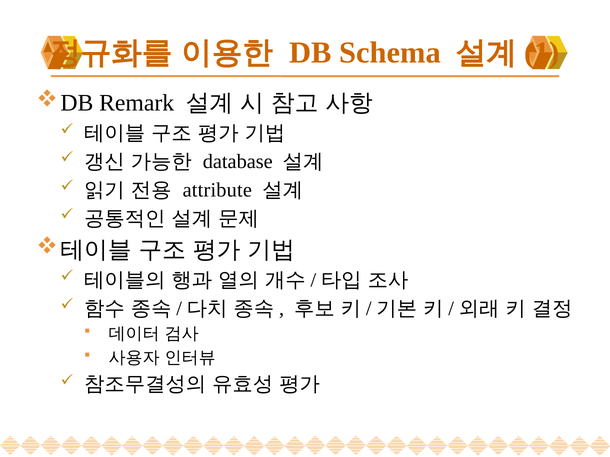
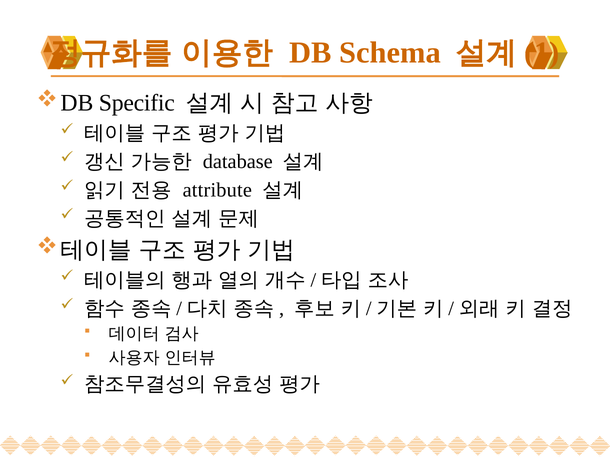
Remark: Remark -> Specific (137, 103)
